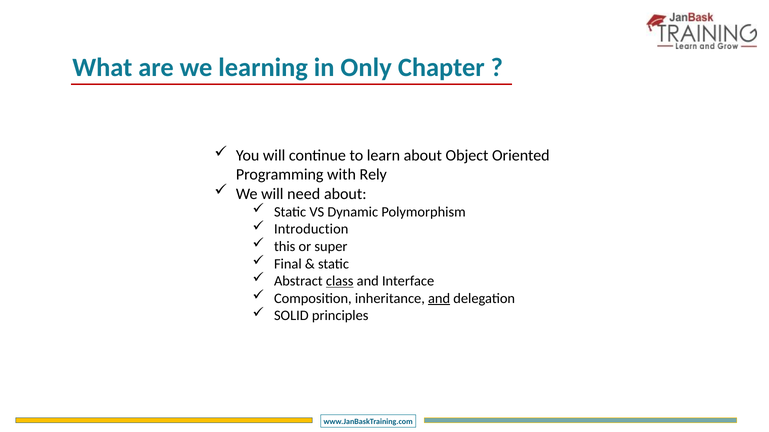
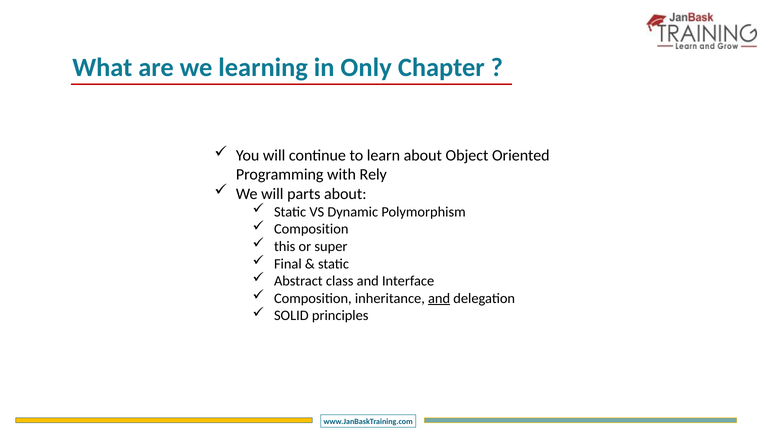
need: need -> parts (304, 194)
Introduction: Introduction -> Composition (311, 230)
class underline: present -> none (340, 281)
